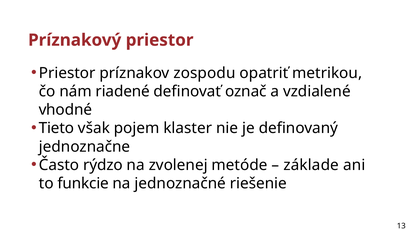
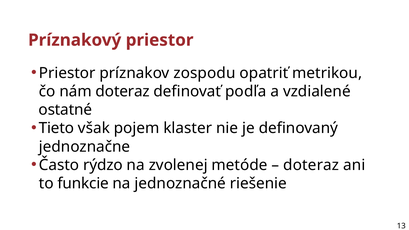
nám riadené: riadené -> doteraz (123, 91)
označ: označ -> podľa (246, 91)
vhodné: vhodné -> ostatné (65, 110)
základe: základe -> doteraz (311, 165)
